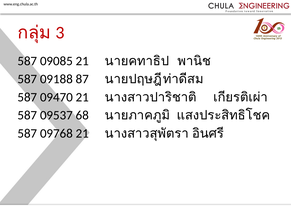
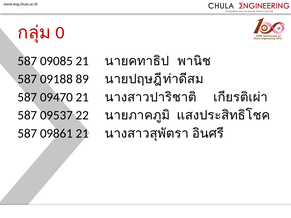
3: 3 -> 0 (60, 33)
87: 87 -> 89 (82, 79)
68: 68 -> 22 (82, 115)
09768: 09768 -> 09861 (56, 133)
